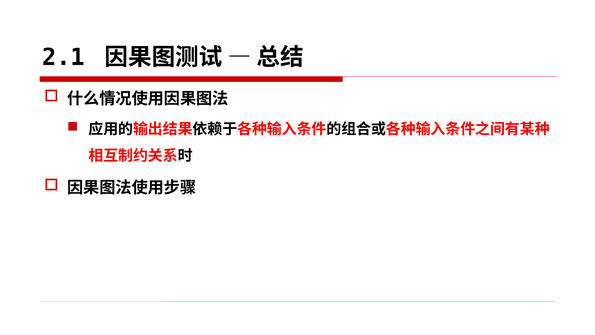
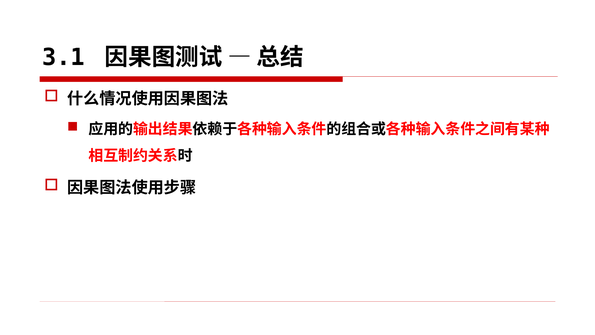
2.1: 2.1 -> 3.1 (63, 57)
